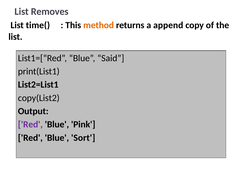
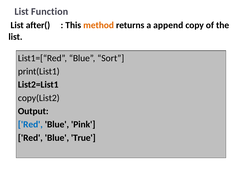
Removes: Removes -> Function (50, 11)
time(: time( -> after( (38, 25)
Said: Said -> Sort (111, 58)
Red colour: purple -> blue (30, 124)
Sort: Sort -> True (83, 137)
